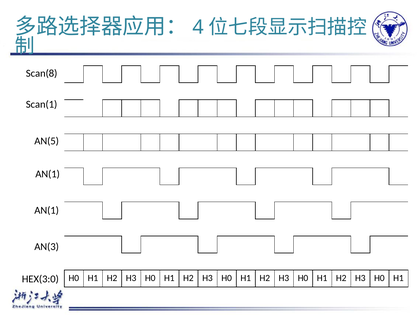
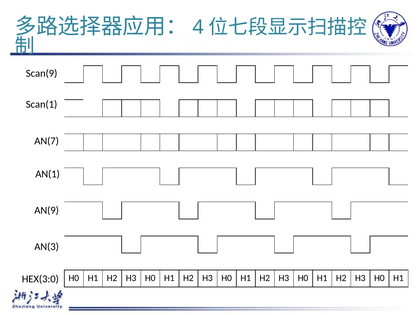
Scan(8: Scan(8 -> Scan(9 (42, 73)
AN(5: AN(5 -> AN(7 (47, 141)
AN(1: AN(1 -> AN(9 (47, 210)
